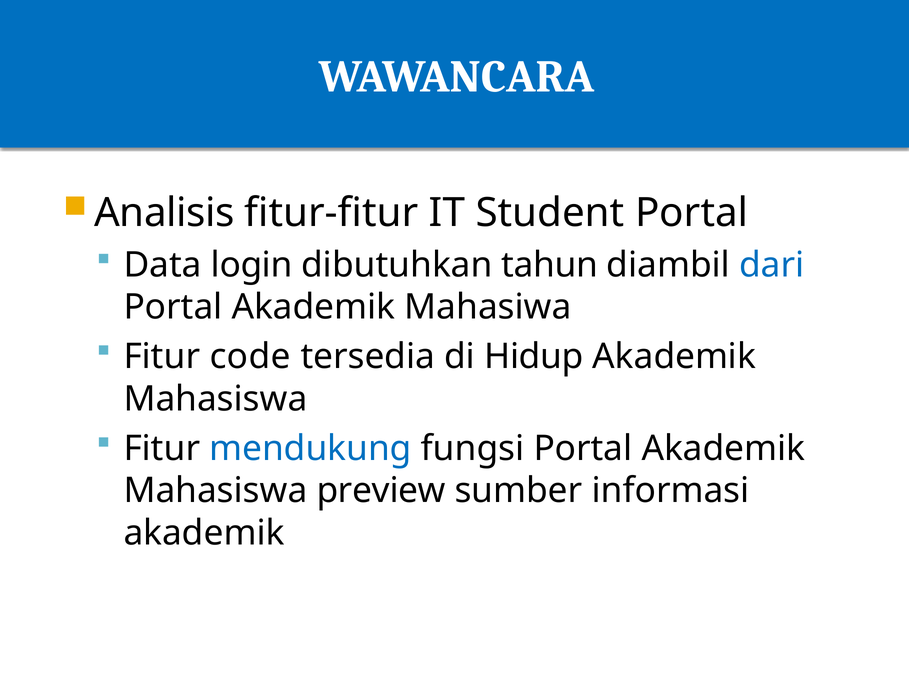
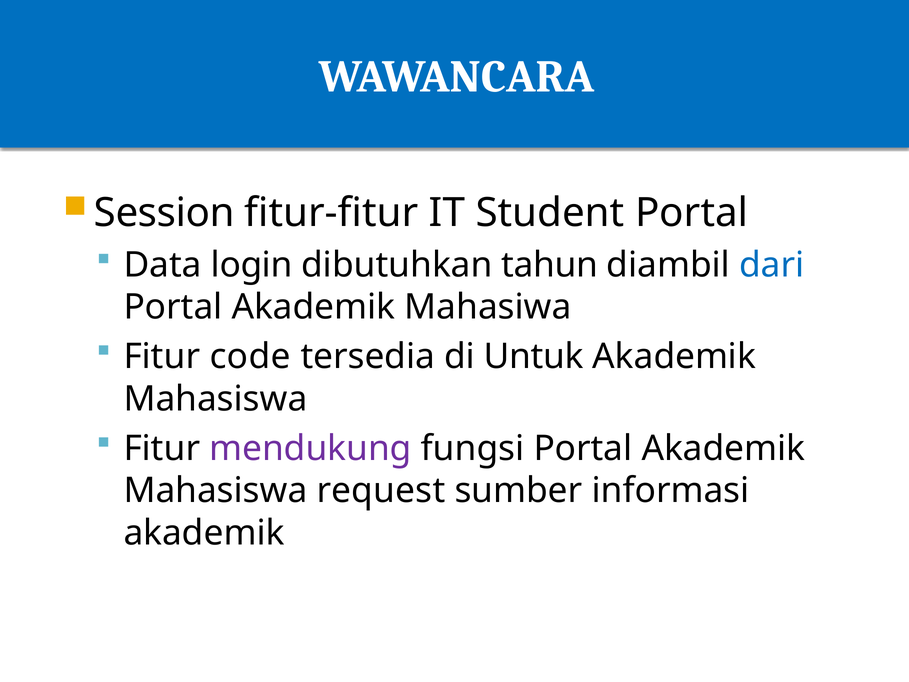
Analisis: Analisis -> Session (164, 213)
Hidup: Hidup -> Untuk (534, 357)
mendukung colour: blue -> purple (310, 448)
preview: preview -> request (381, 491)
